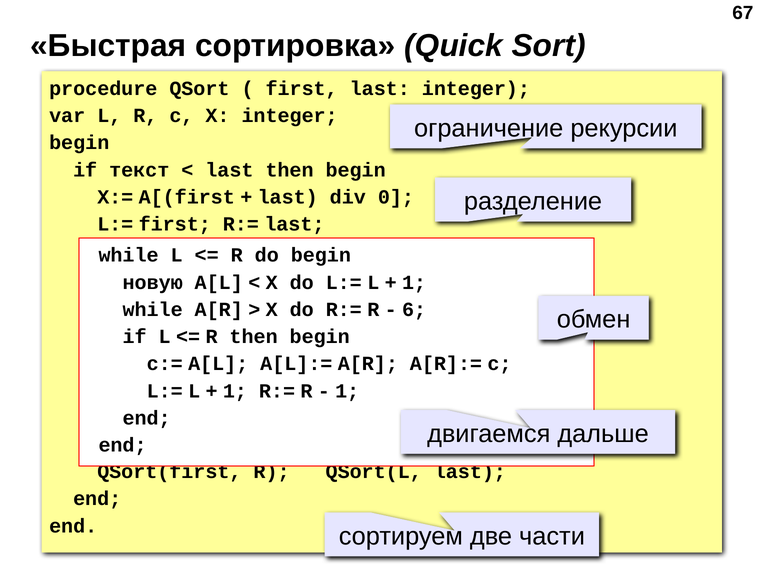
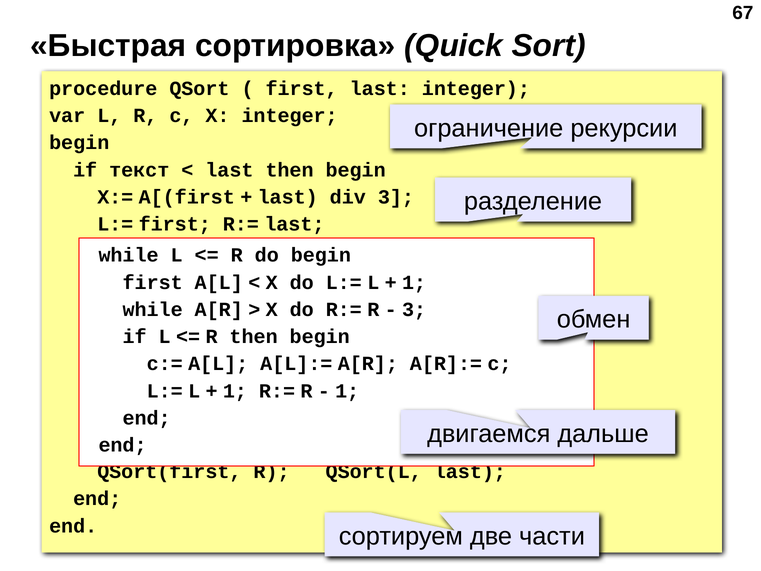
div 0: 0 -> 3 (396, 197)
новую: новую -> first (153, 282)
6: 6 -> 3 (414, 309)
